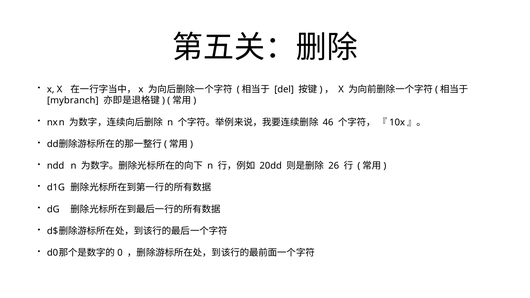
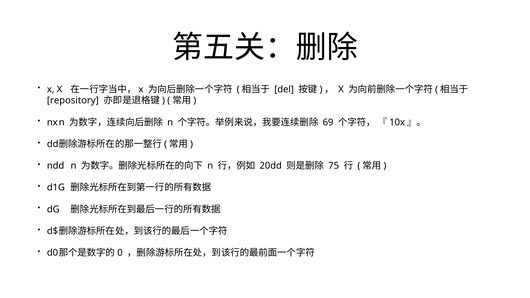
mybranch: mybranch -> repository (73, 101)
46: 46 -> 69 (328, 122)
26: 26 -> 75 (334, 166)
